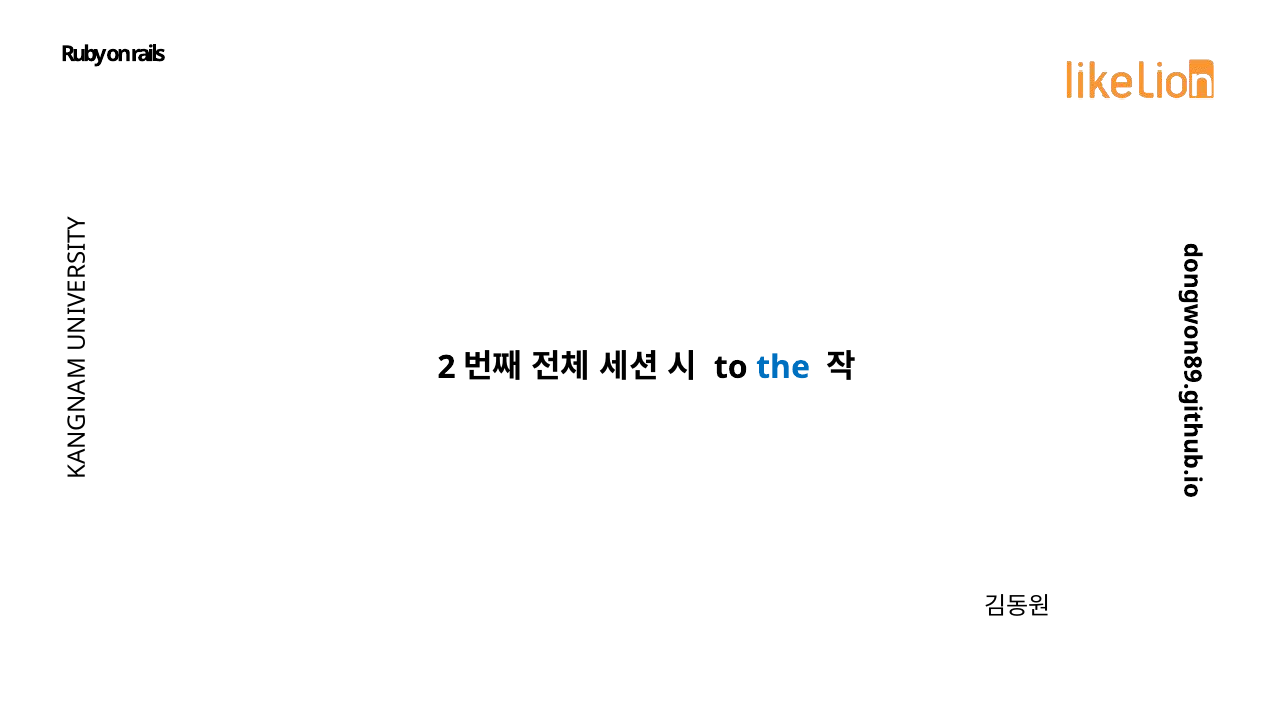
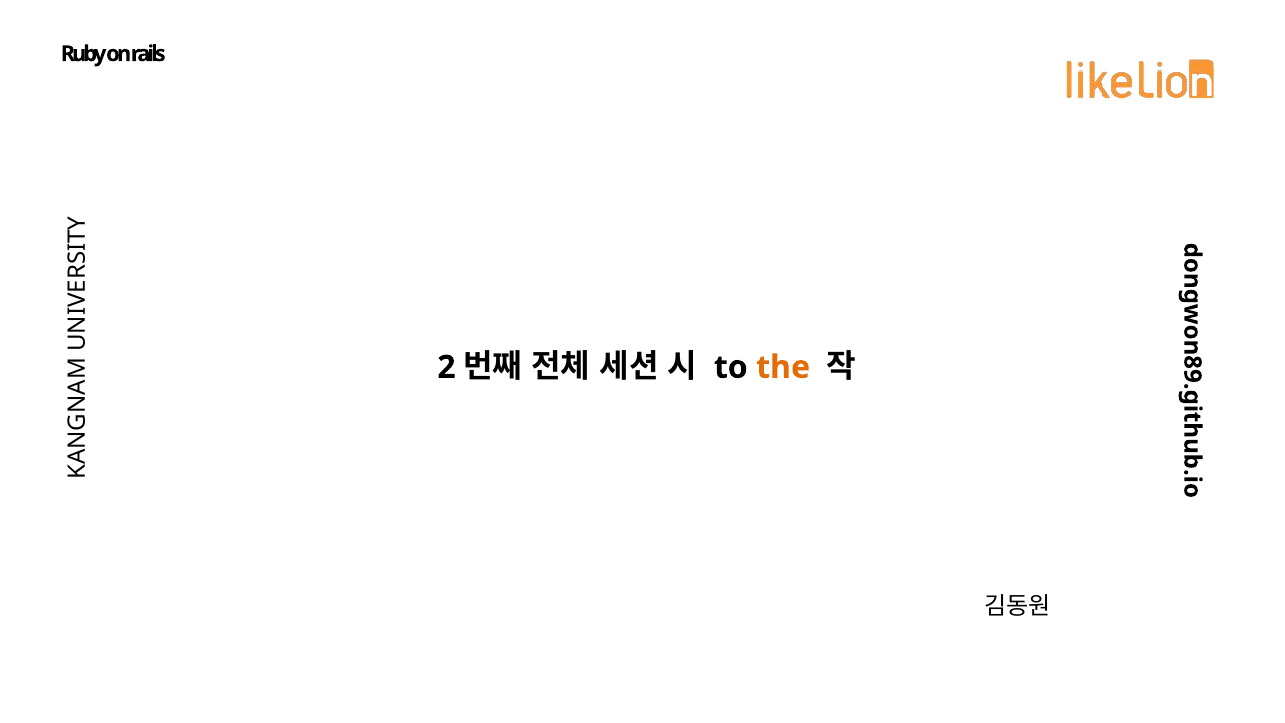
the colour: blue -> orange (783, 367)
